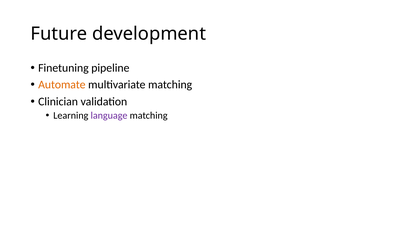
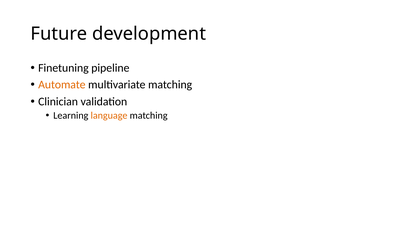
language colour: purple -> orange (109, 116)
